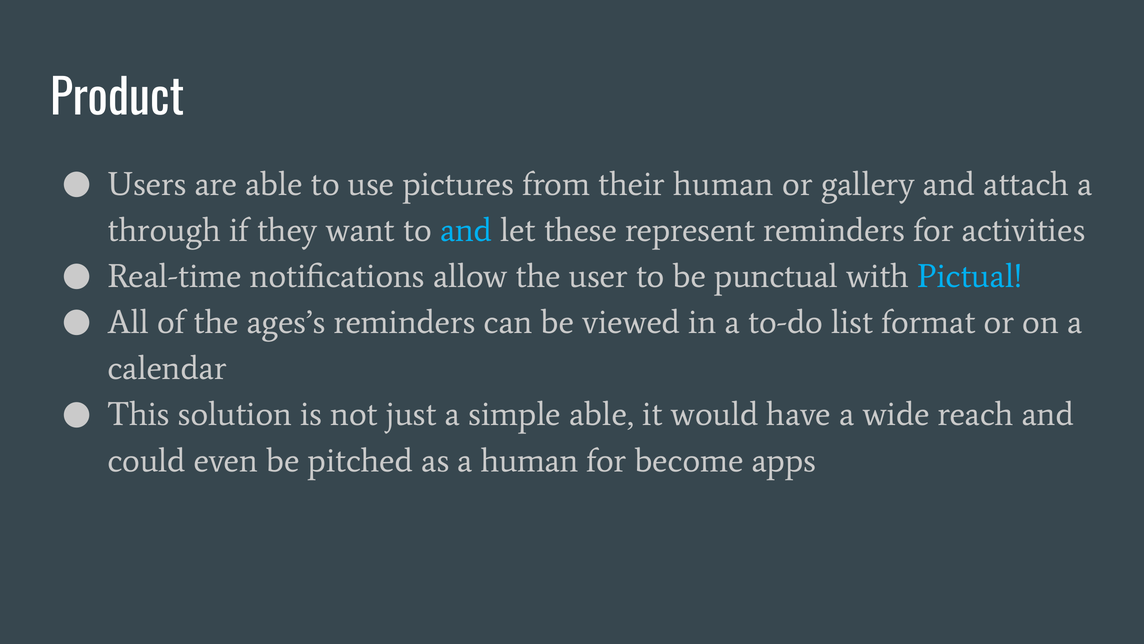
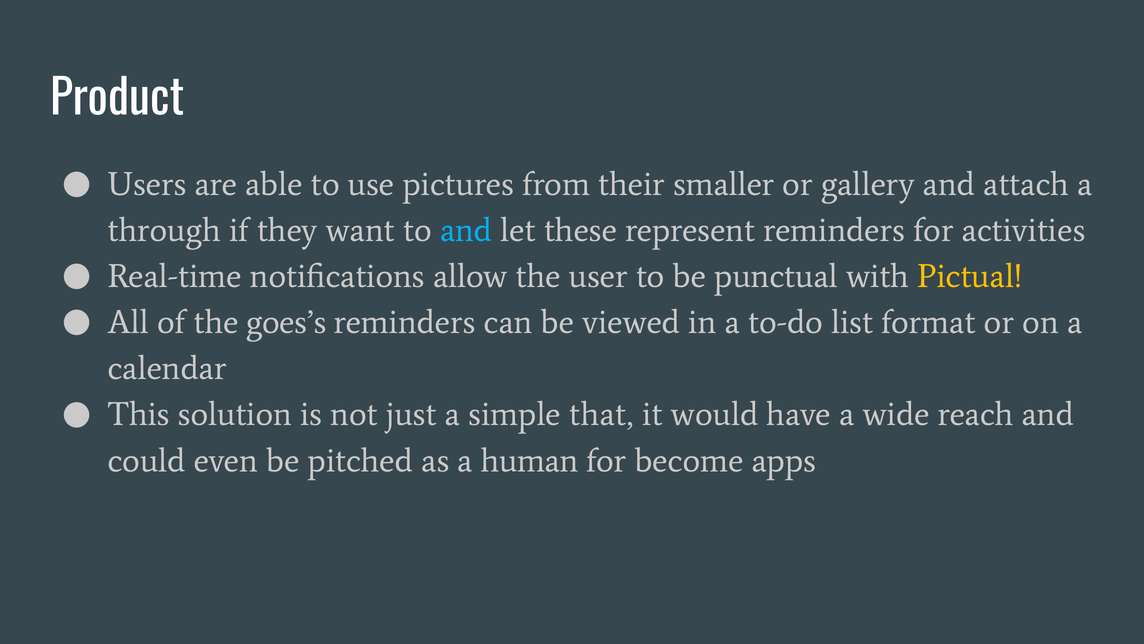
their human: human -> smaller (724, 184)
Pictual colour: light blue -> yellow (970, 276)
ages’s: ages’s -> goes’s (286, 322)
simple able: able -> that (601, 414)
